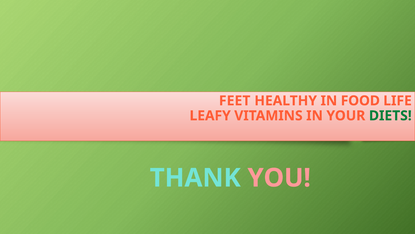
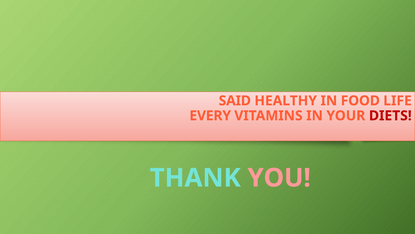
FEET: FEET -> SAID (235, 101)
LEAFY: LEAFY -> EVERY (210, 115)
DIETS colour: green -> red (390, 115)
